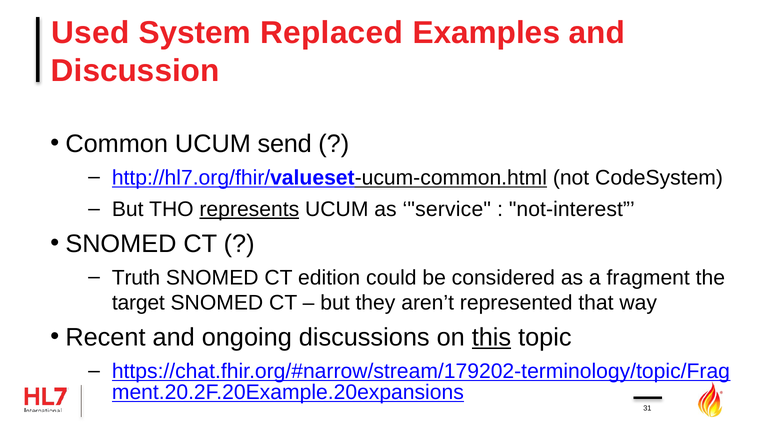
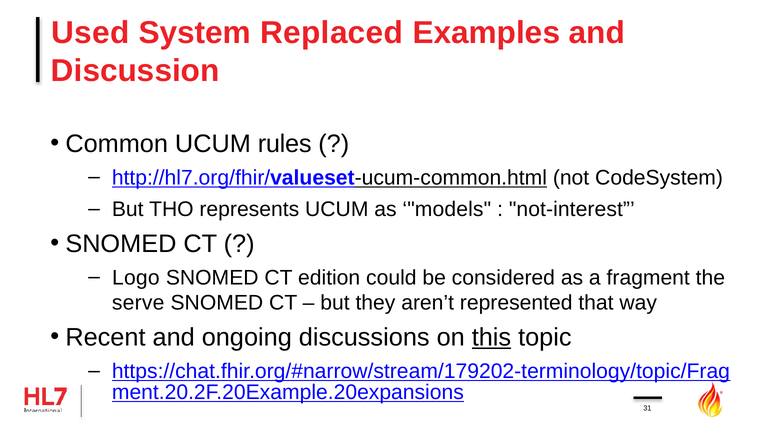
send: send -> rules (285, 144)
represents underline: present -> none (249, 209)
service: service -> models (447, 209)
Truth: Truth -> Logo (136, 278)
target: target -> serve (138, 303)
